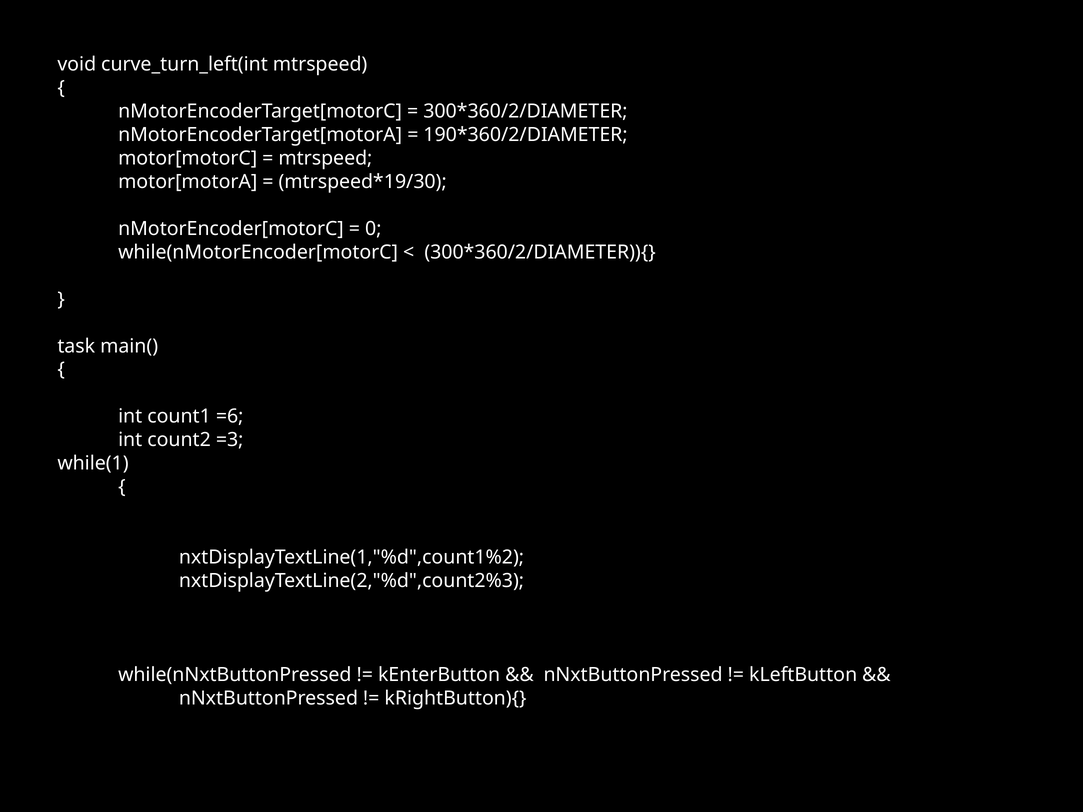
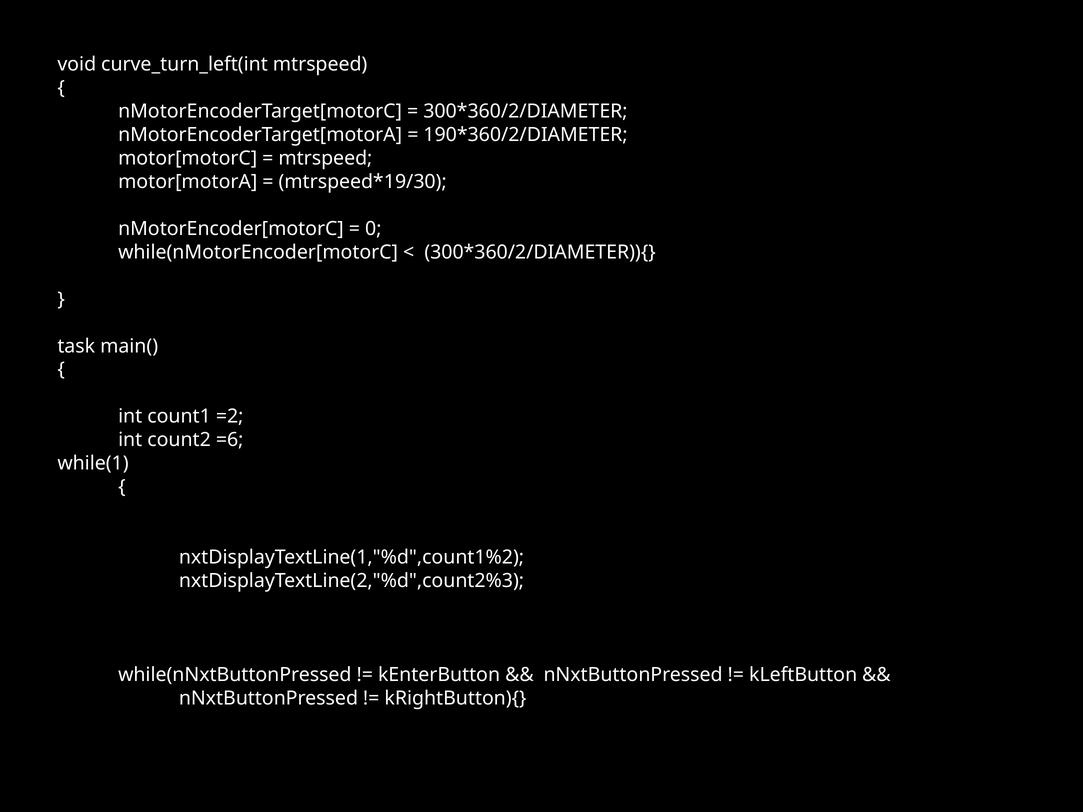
=6: =6 -> =2 (230, 417)
=3: =3 -> =6 (230, 440)
